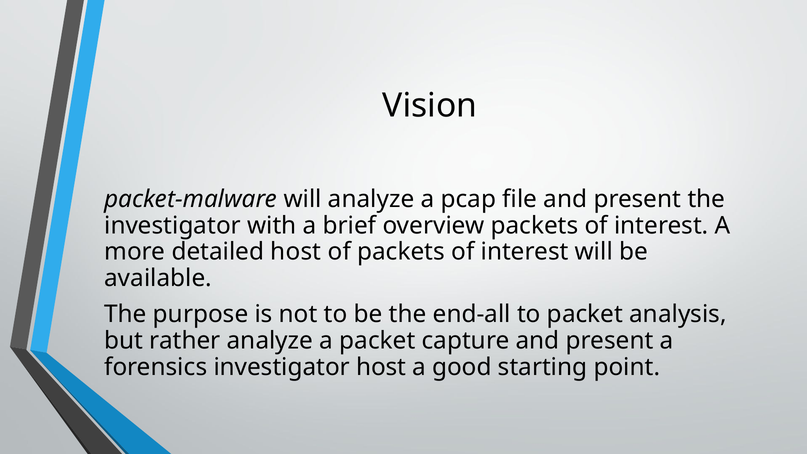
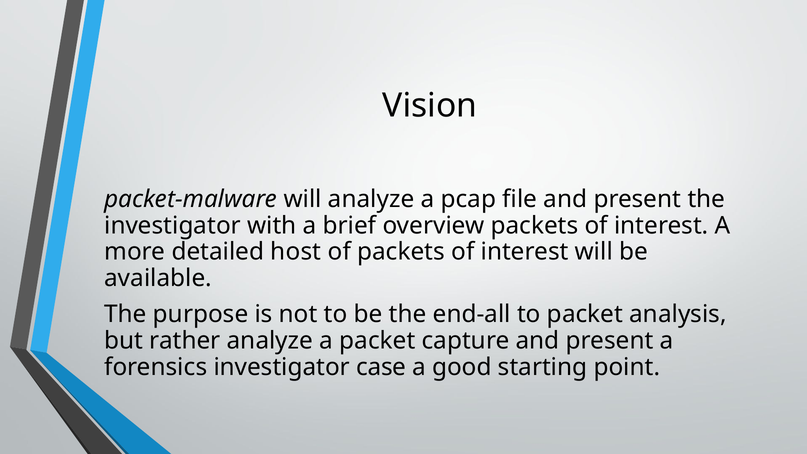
investigator host: host -> case (381, 367)
